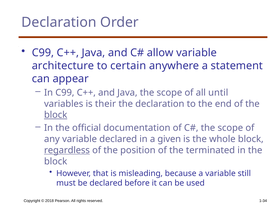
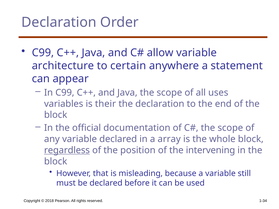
until: until -> uses (218, 93)
block underline: present -> none (56, 115)
given: given -> array (169, 139)
terminated: terminated -> intervening (211, 150)
